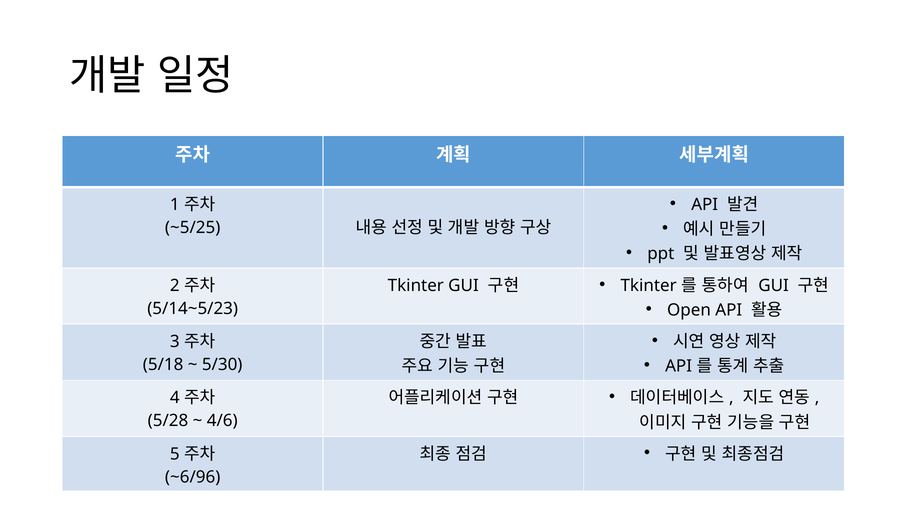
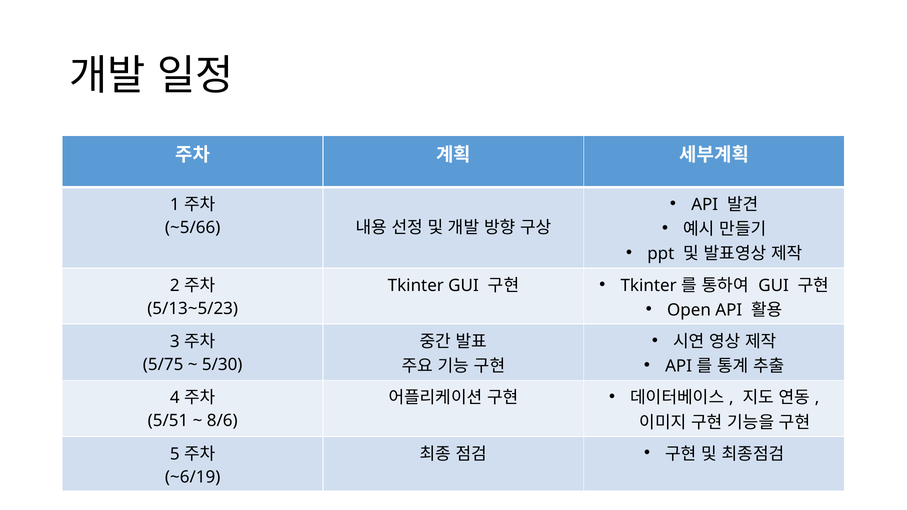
~5/25: ~5/25 -> ~5/66 (193, 228)
5/14~5/23: 5/14~5/23 -> 5/13~5/23 (193, 309)
5/18: 5/18 -> 5/75 (163, 365)
5/28: 5/28 -> 5/51 (168, 421)
4/6: 4/6 -> 8/6 (222, 421)
~6/96: ~6/96 -> ~6/19 (193, 477)
